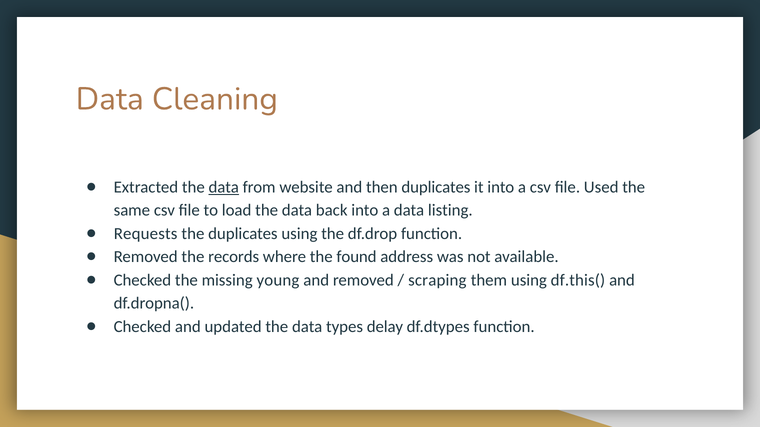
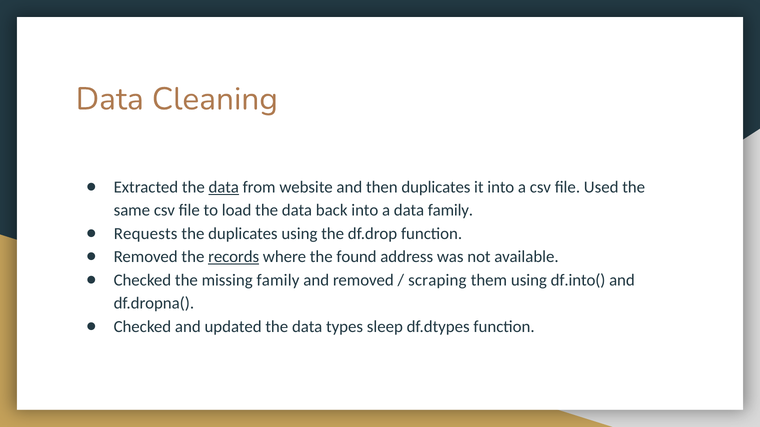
data listing: listing -> family (450, 211)
records underline: none -> present (234, 257)
missing young: young -> family (278, 280)
df.this(: df.this( -> df.into( (578, 280)
delay: delay -> sleep (385, 327)
